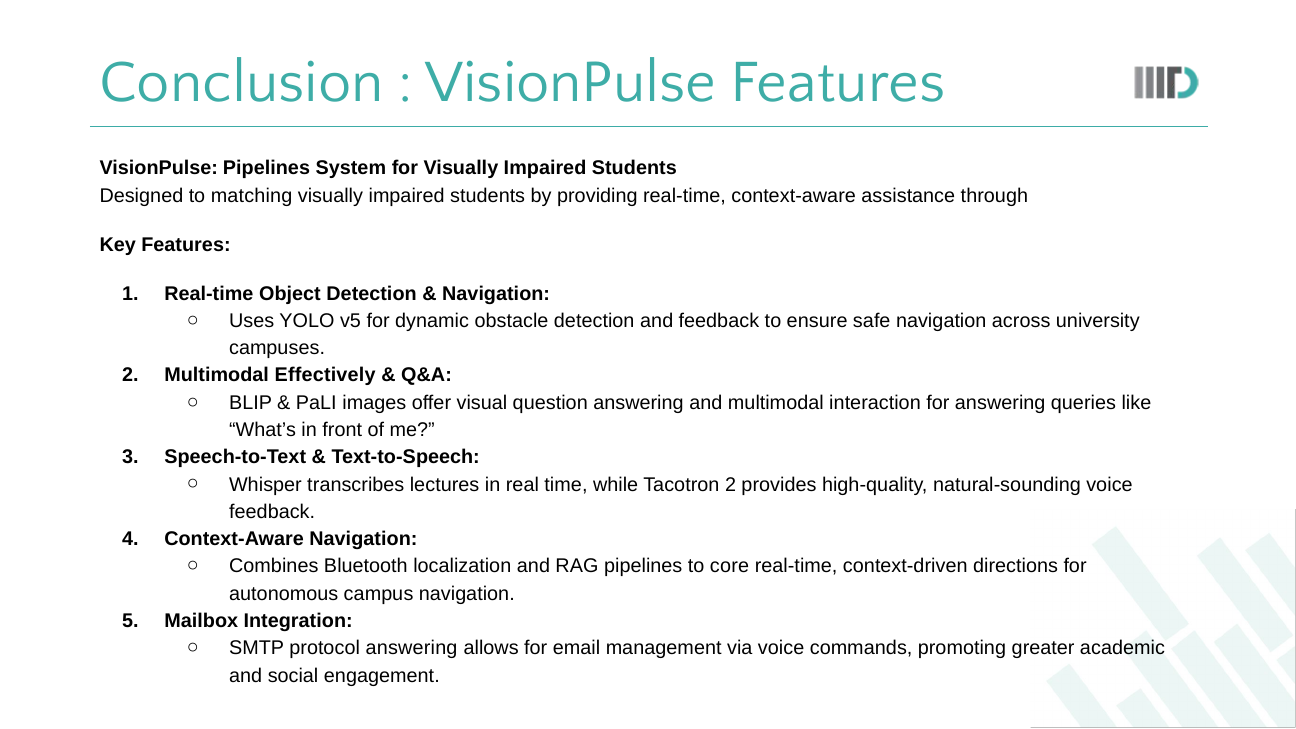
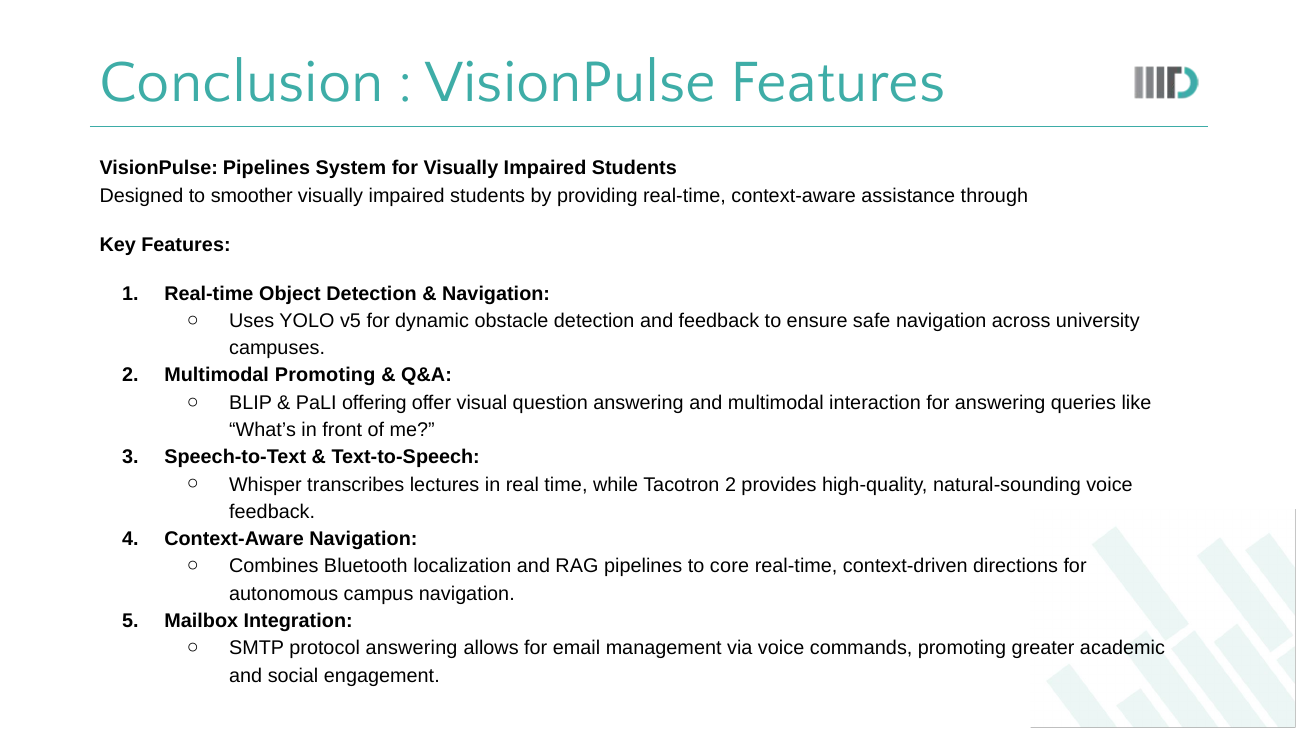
matching: matching -> smoother (252, 196)
Multimodal Effectively: Effectively -> Promoting (325, 375)
images: images -> offering (374, 403)
